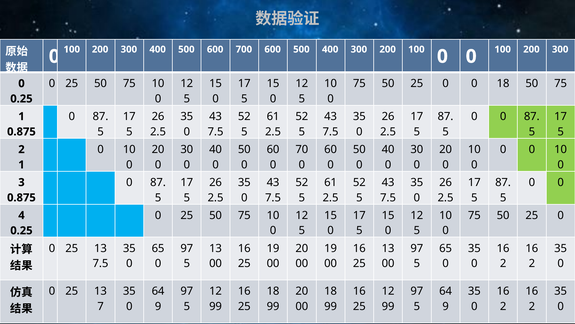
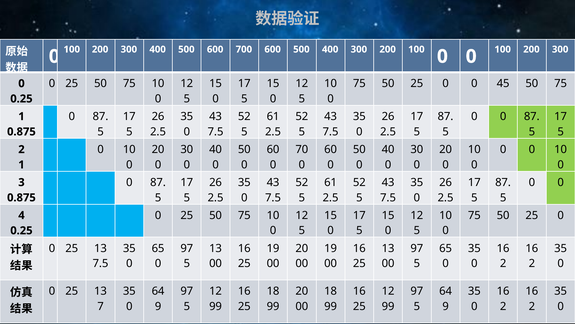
0 18: 18 -> 45 (503, 83)
